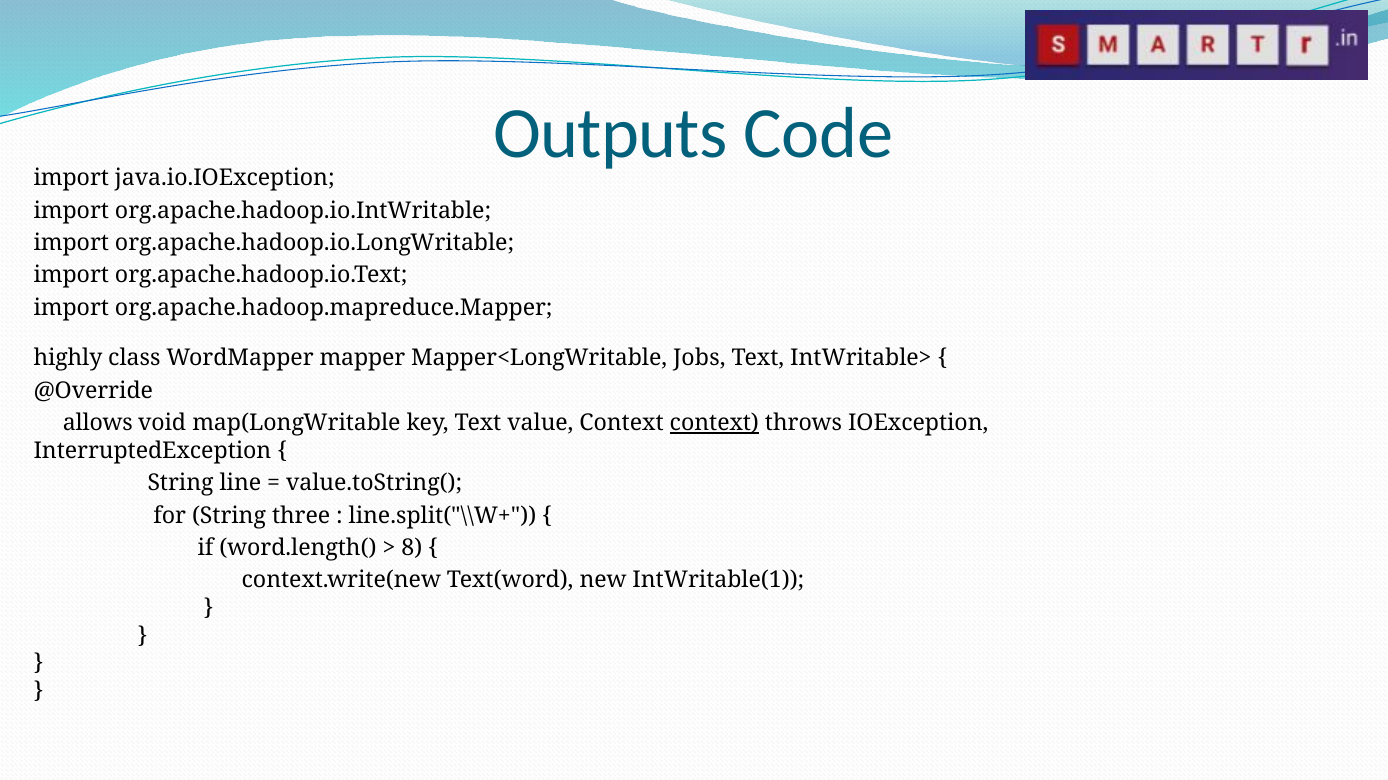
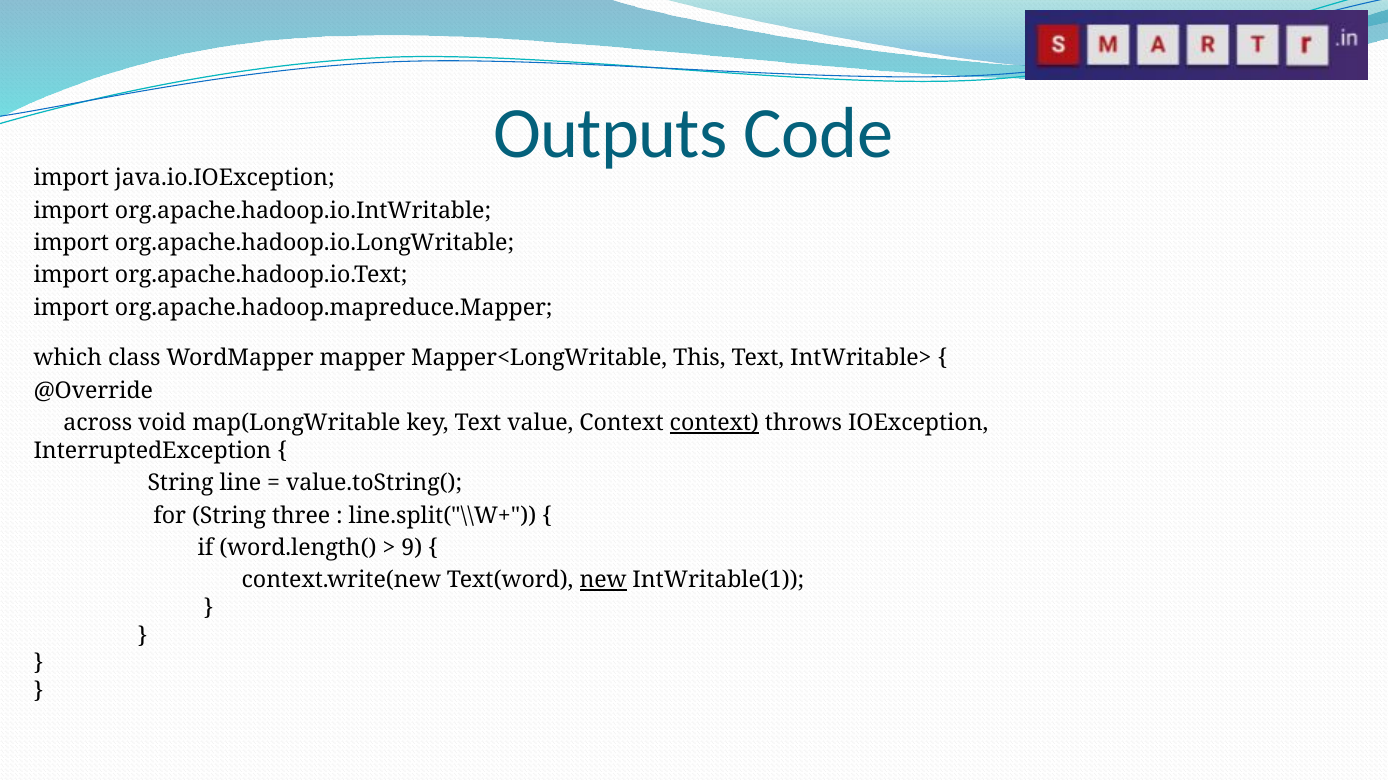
highly: highly -> which (68, 359)
Jobs: Jobs -> This (699, 359)
allows: allows -> across (98, 423)
8: 8 -> 9 (412, 548)
new underline: none -> present (603, 581)
